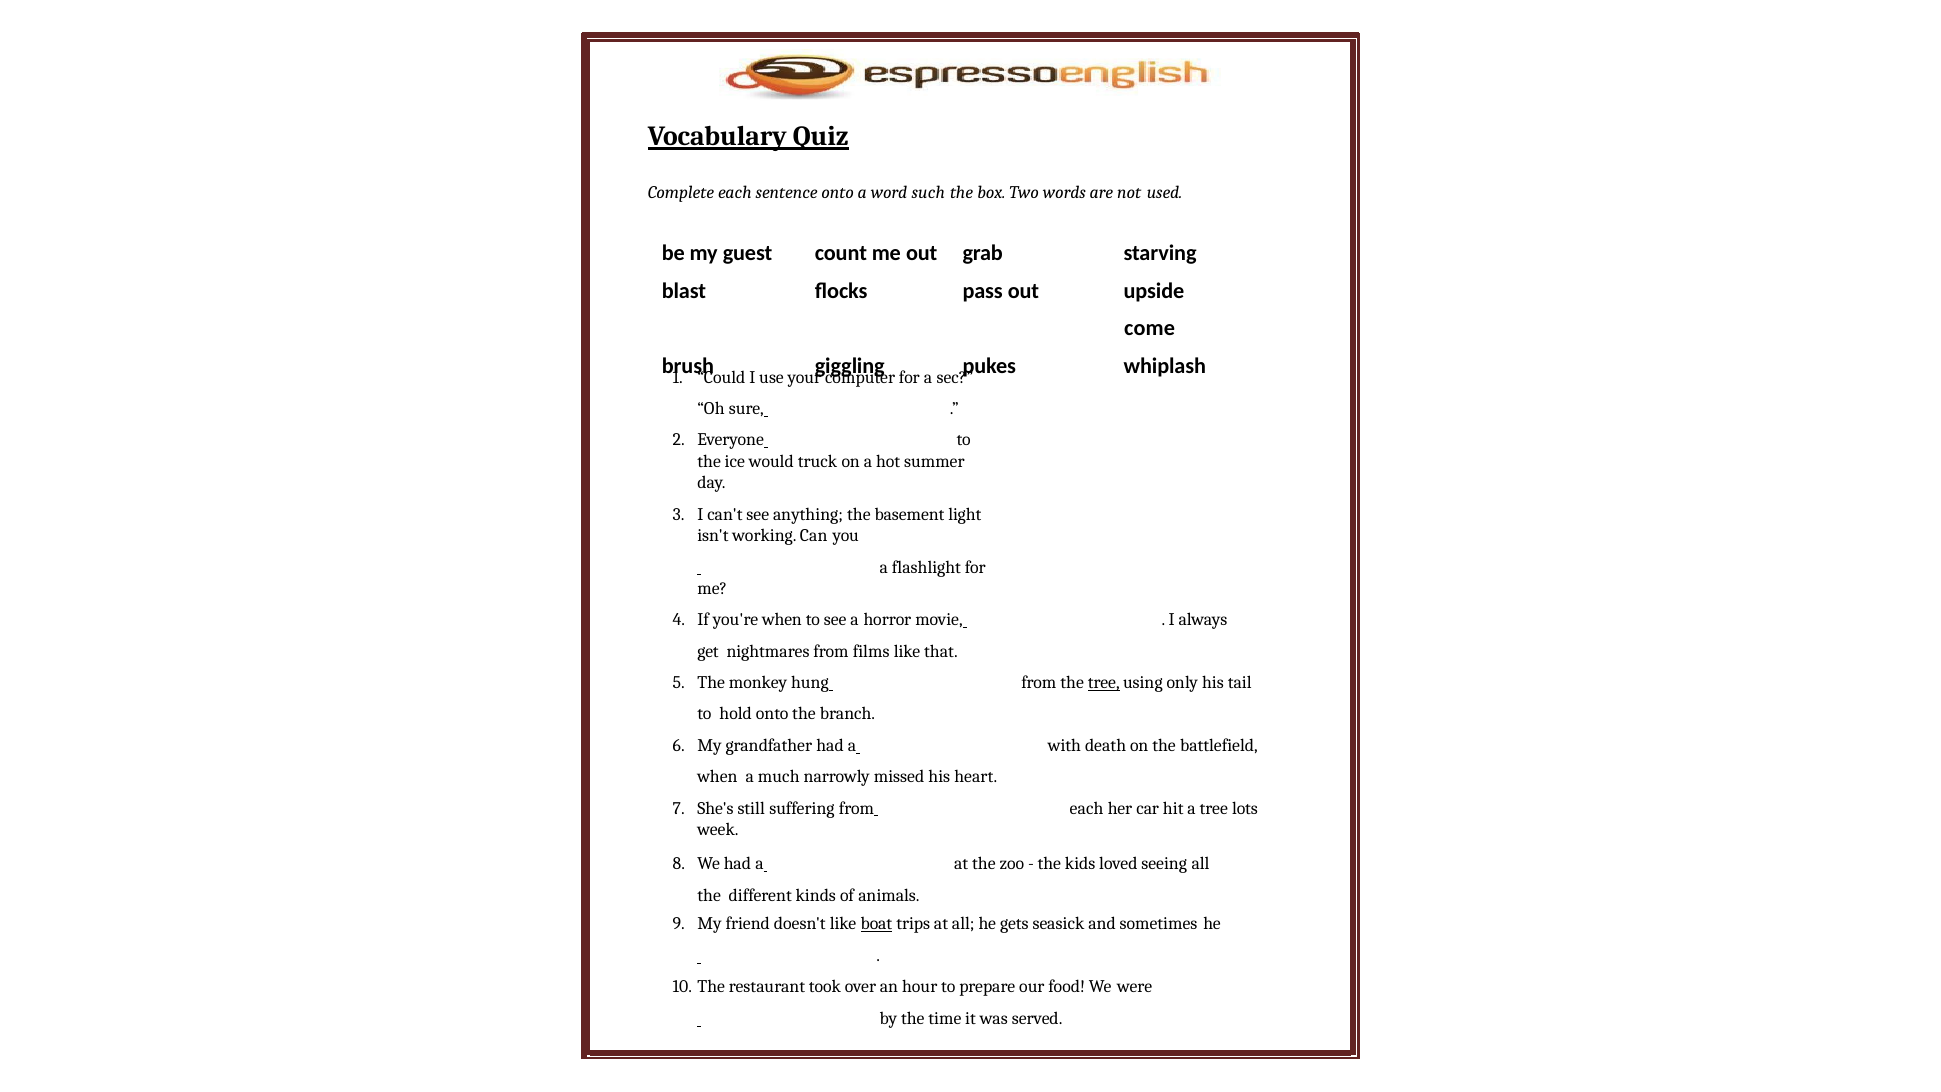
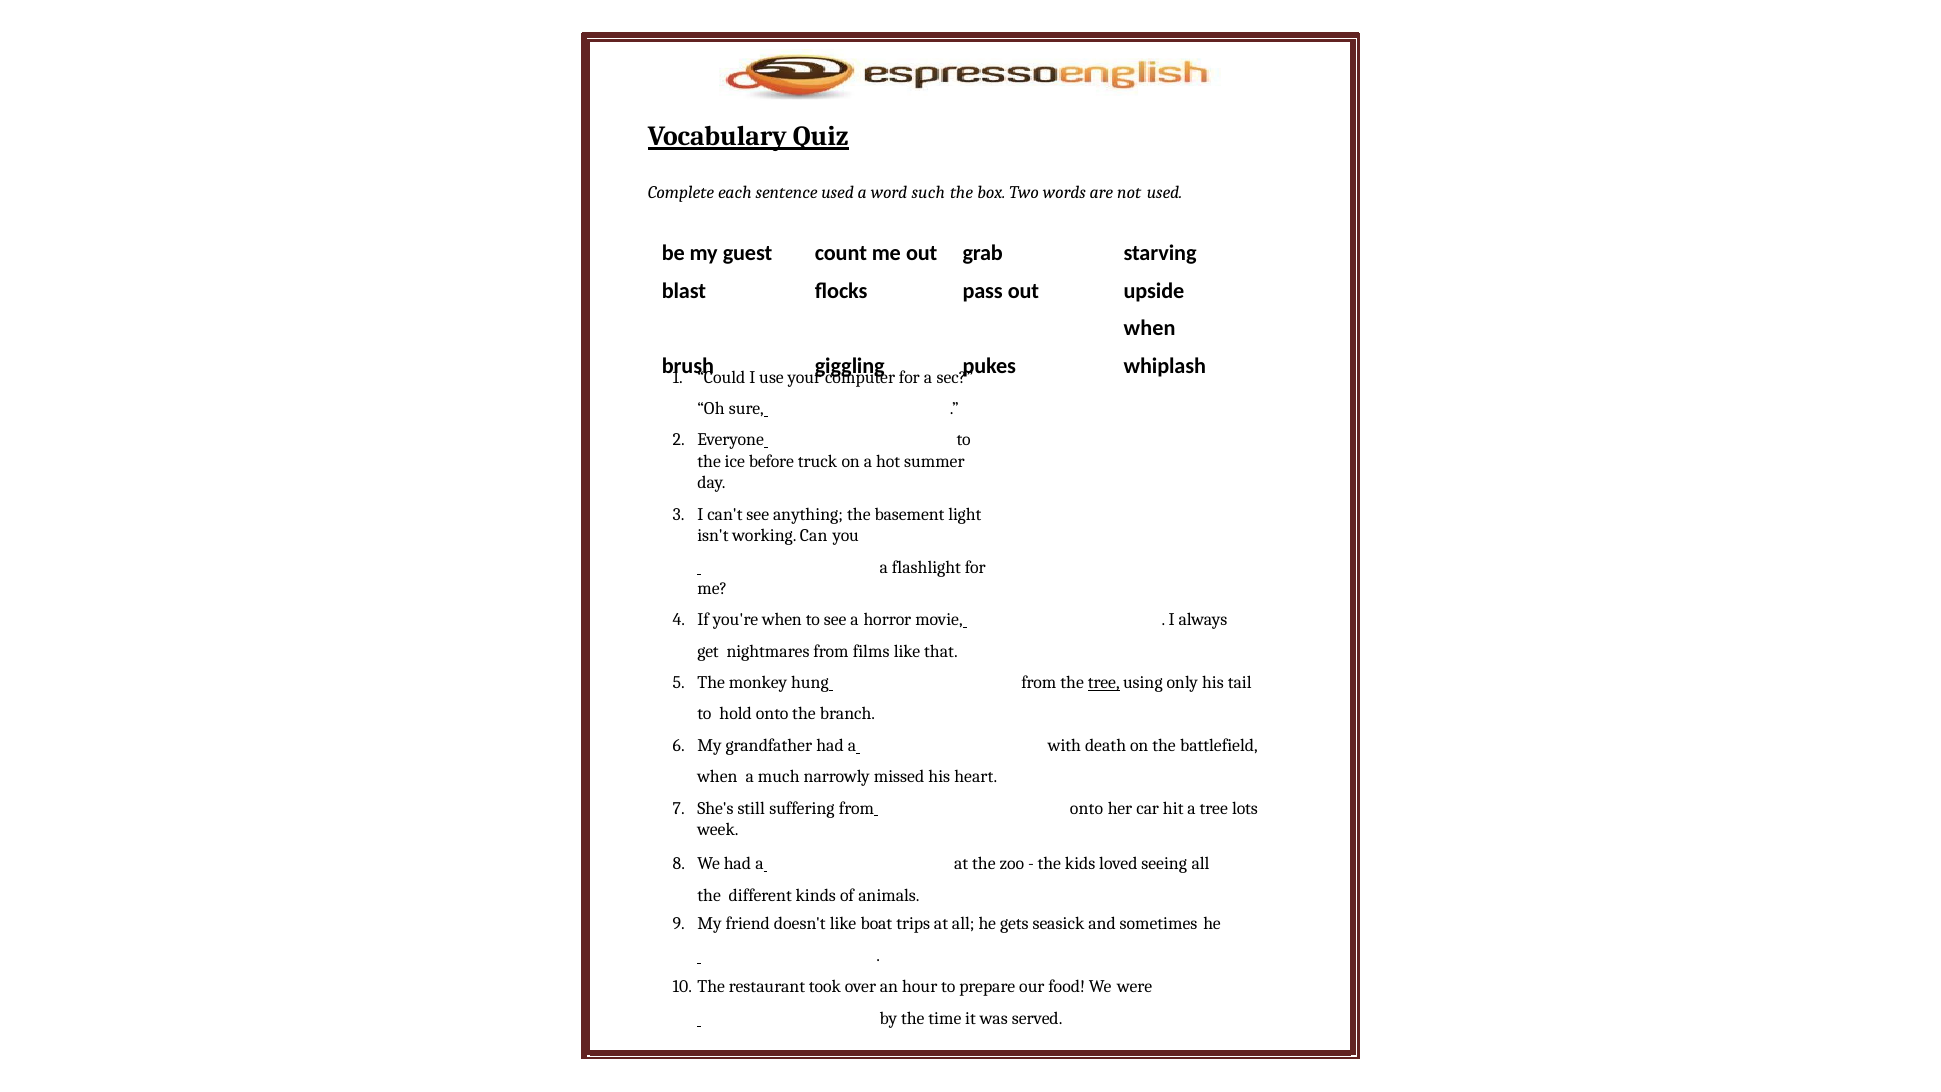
sentence onto: onto -> used (838, 193)
come: come -> when (1150, 328)
would: would -> before (771, 461)
from each: each -> onto (1086, 808)
boat underline: present -> none (876, 924)
